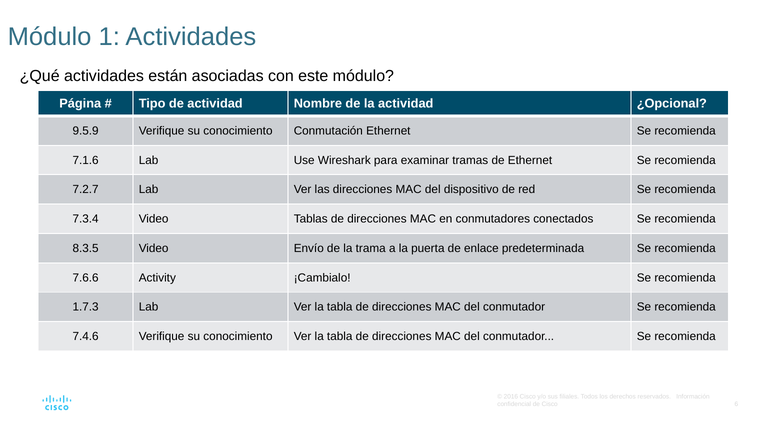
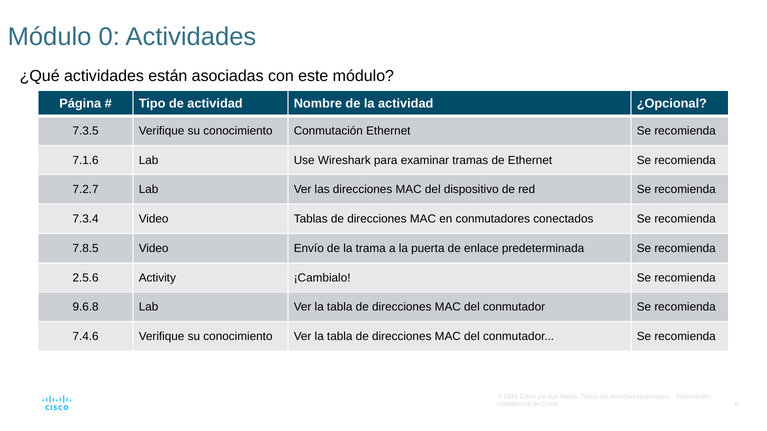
1: 1 -> 0 (109, 37)
9.5.9: 9.5.9 -> 7.3.5 (86, 131)
8.3.5: 8.3.5 -> 7.8.5 (86, 249)
7.6.6: 7.6.6 -> 2.5.6 (86, 278)
1.7.3: 1.7.3 -> 9.6.8 (86, 307)
